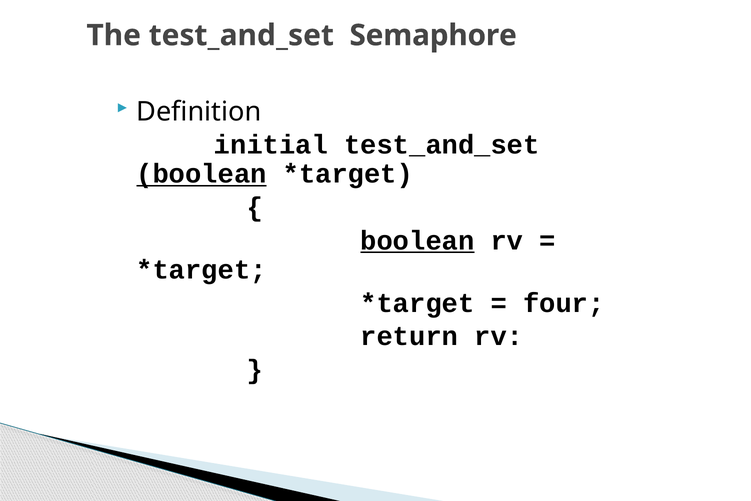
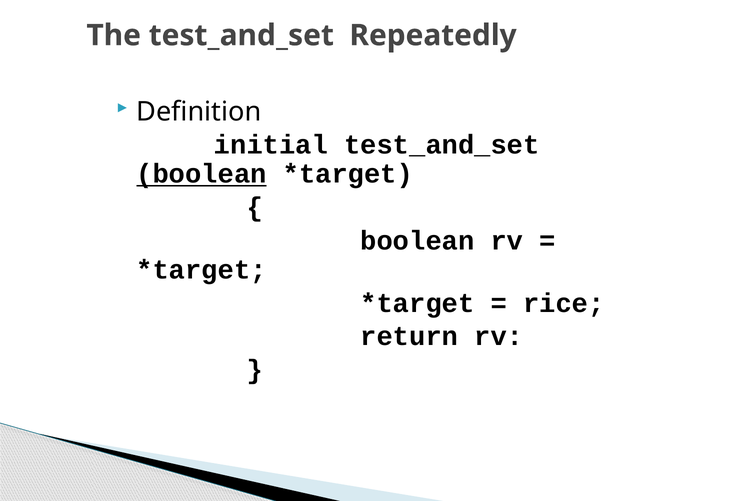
Semaphore: Semaphore -> Repeatedly (433, 35)
boolean underline: present -> none (417, 240)
four: four -> rice (564, 303)
